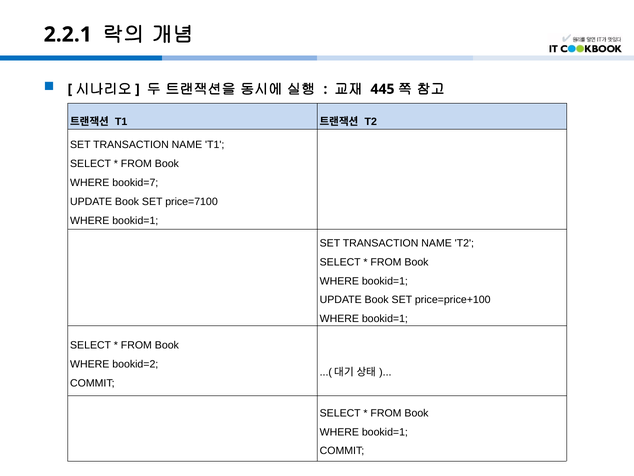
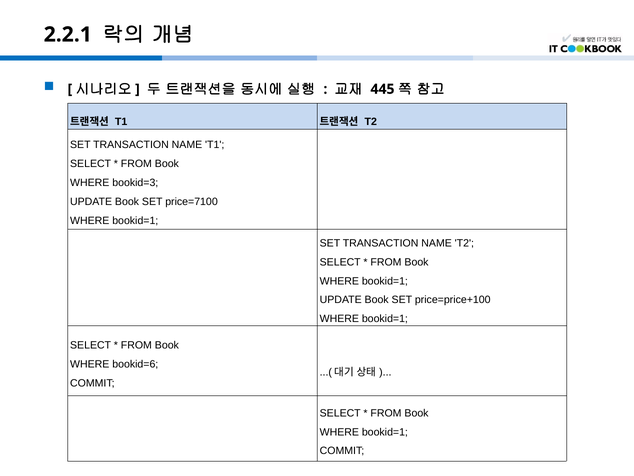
bookid=7: bookid=7 -> bookid=3 (135, 183)
bookid=2: bookid=2 -> bookid=6 (135, 364)
